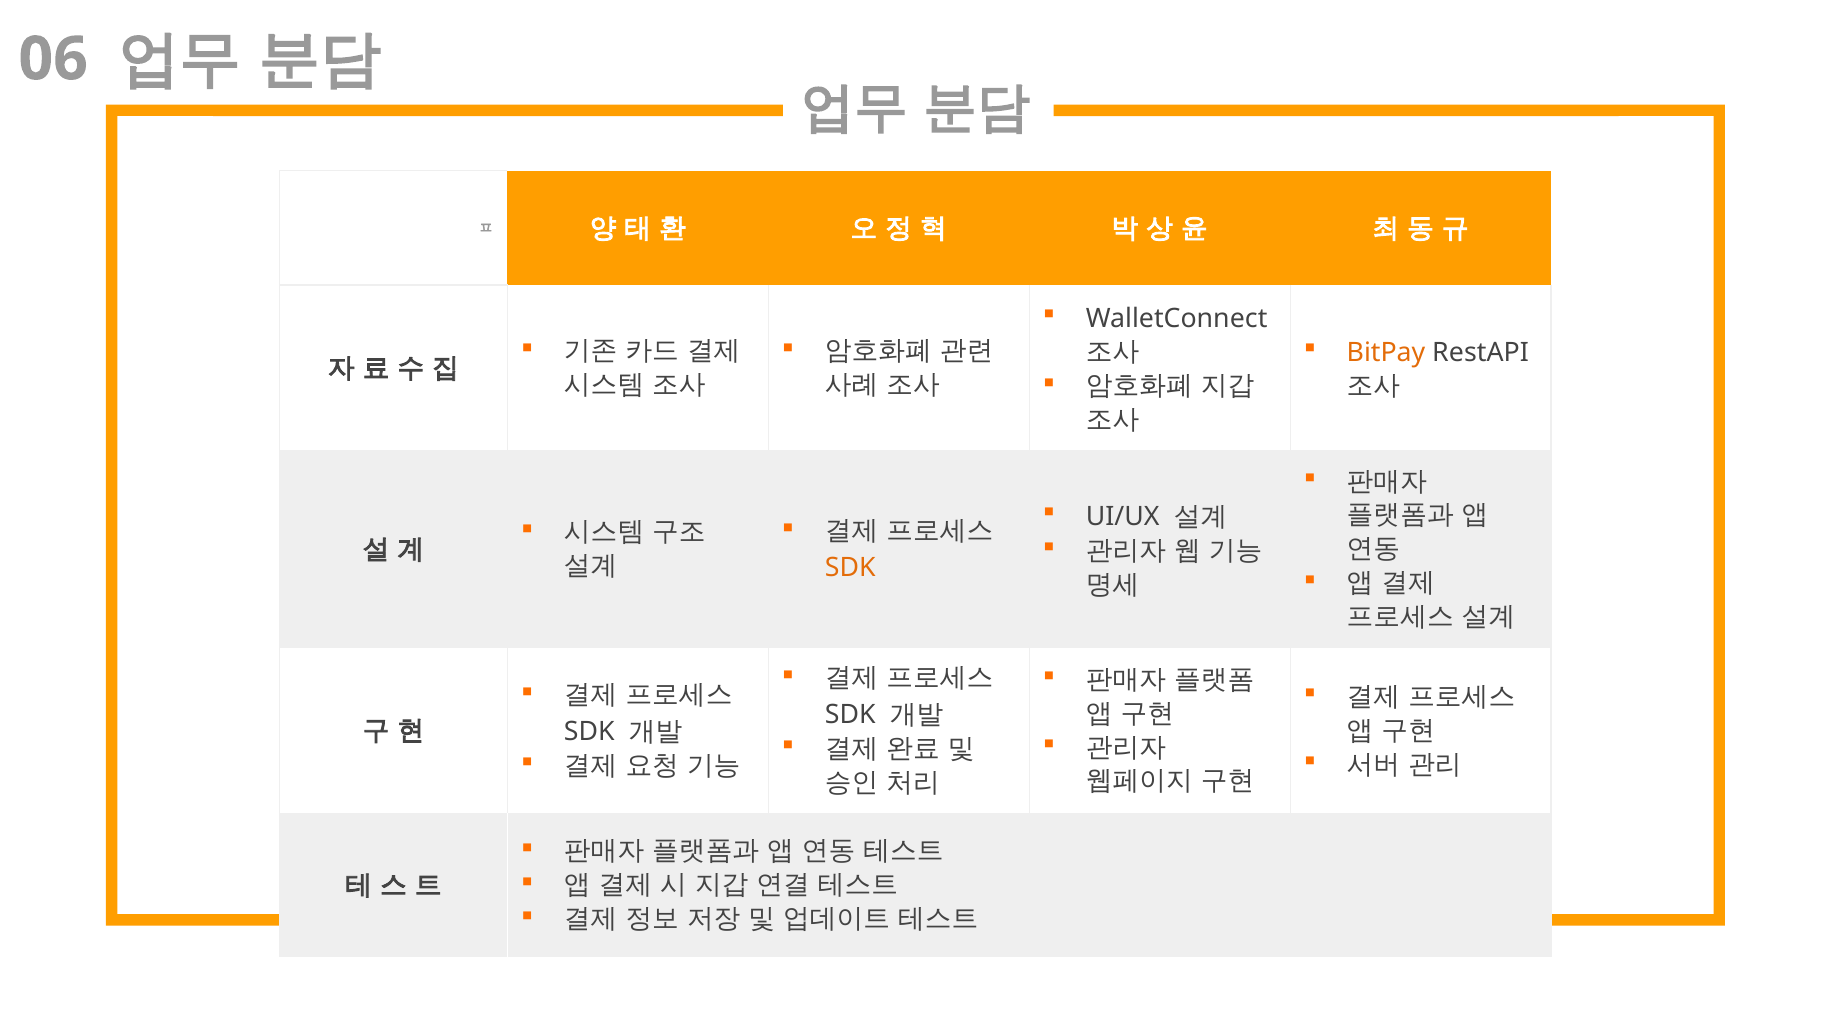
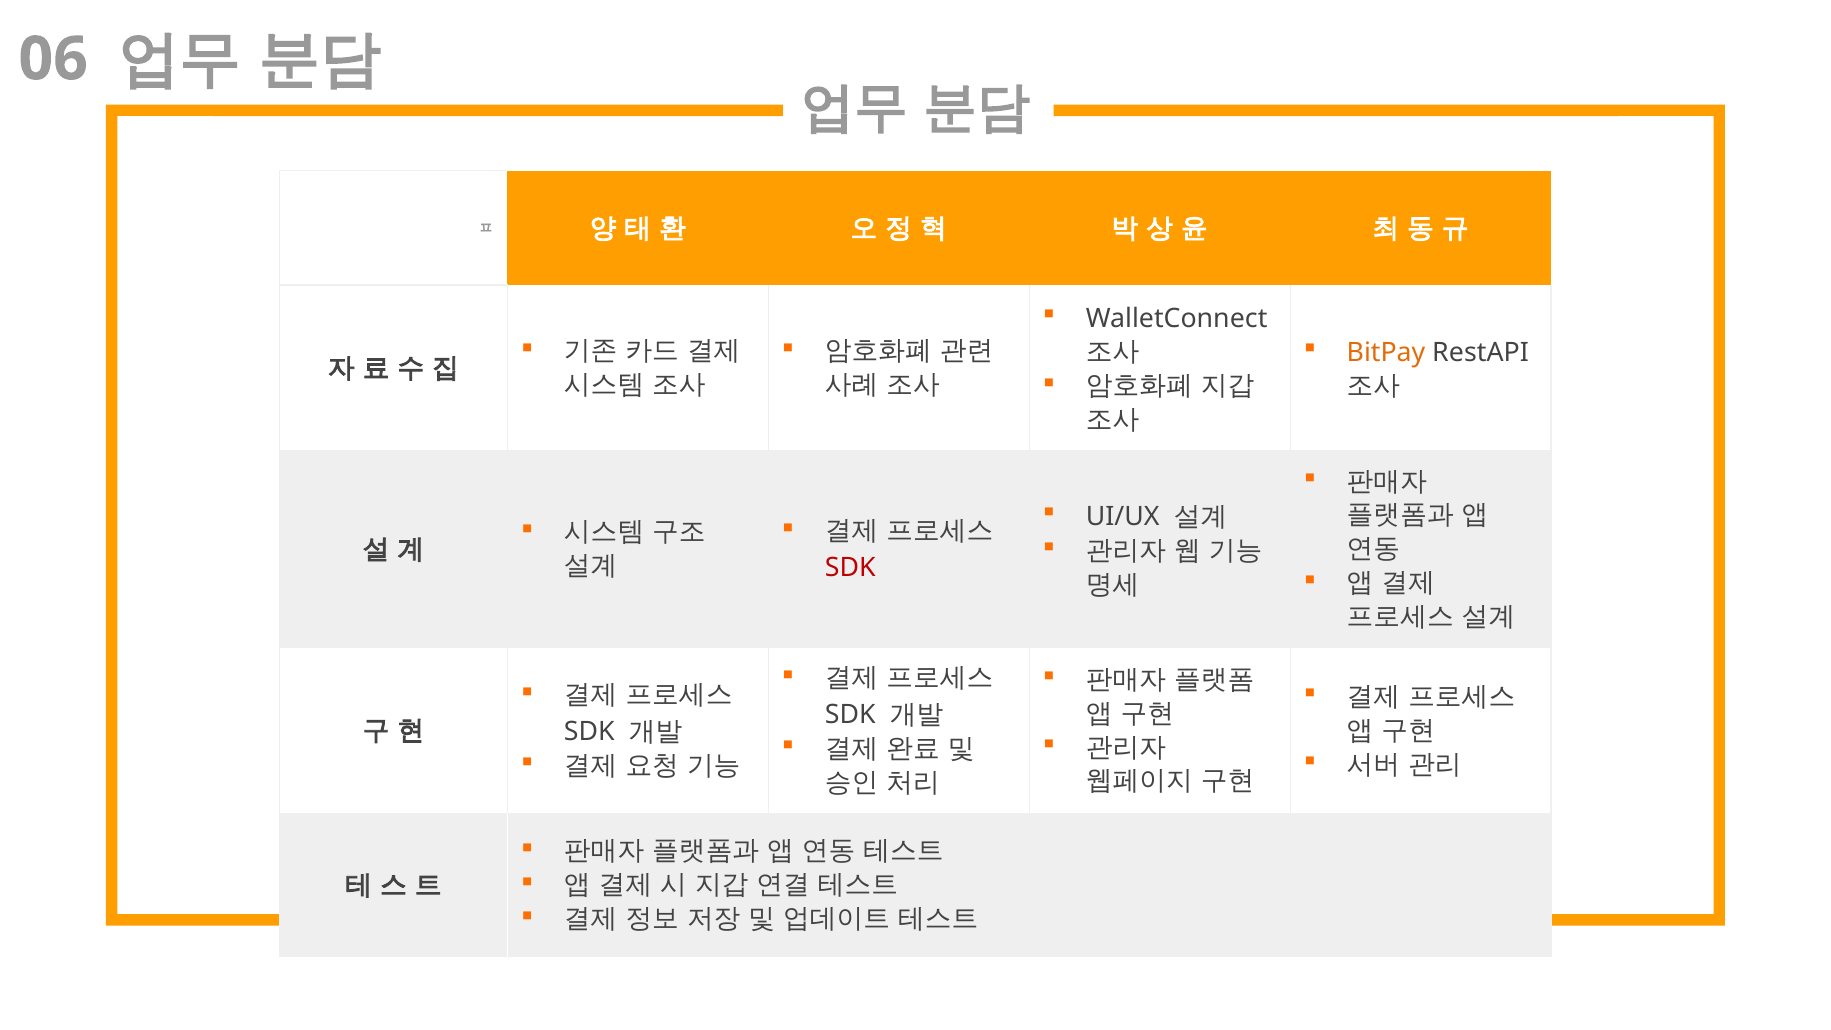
SDK colour: orange -> red (850, 567)
